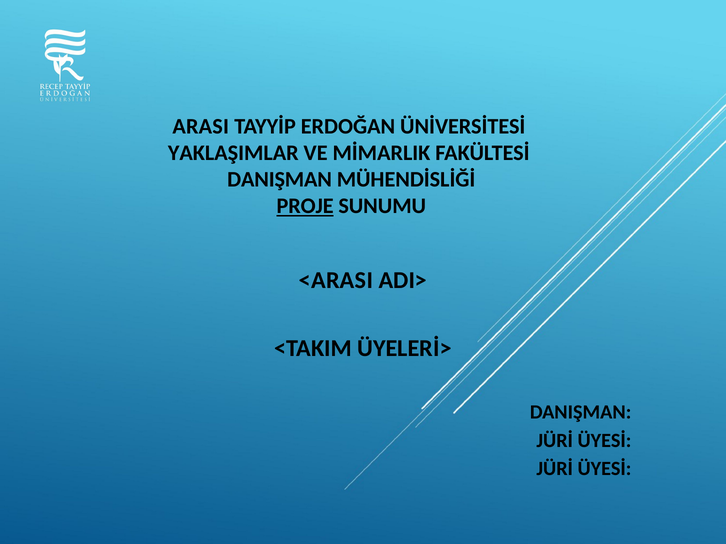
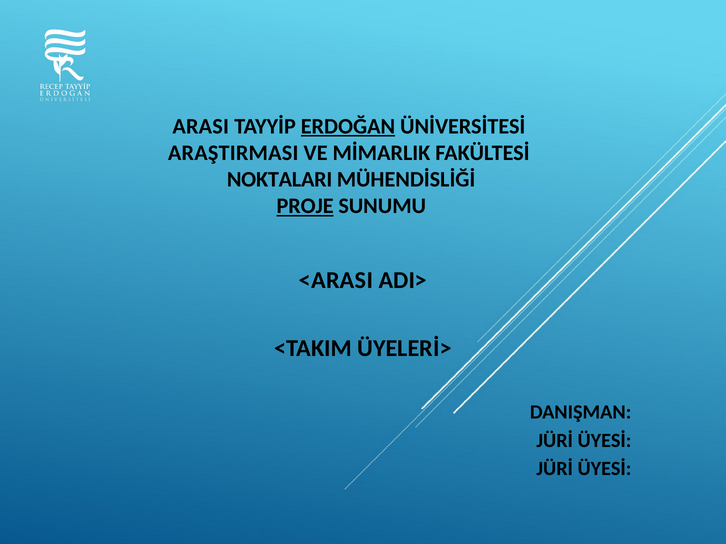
ERDOĞAN underline: none -> present (348, 126)
YAKLAŞIMLAR: YAKLAŞIMLAR -> ARAŞTIRMASI (233, 153)
DANIŞMAN: DANIŞMAN -> NOKTALARI (280, 180)
